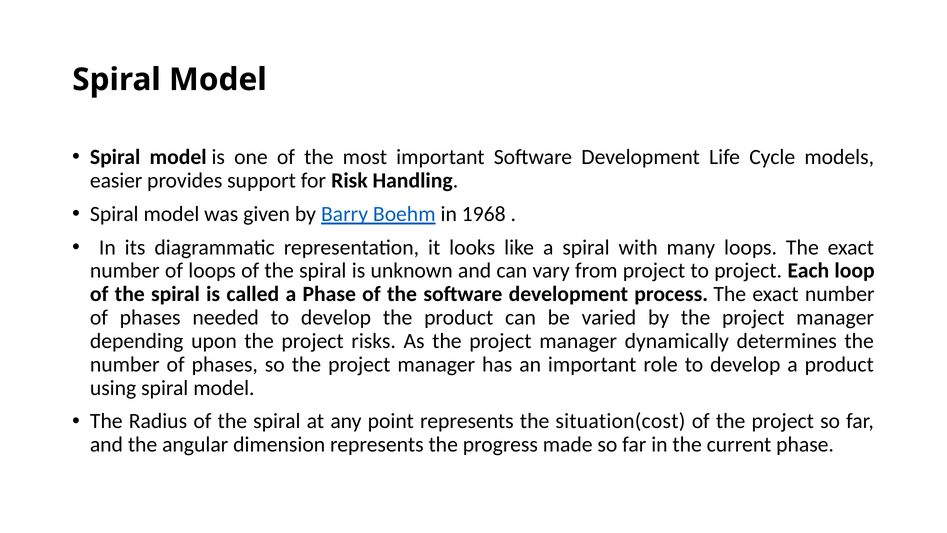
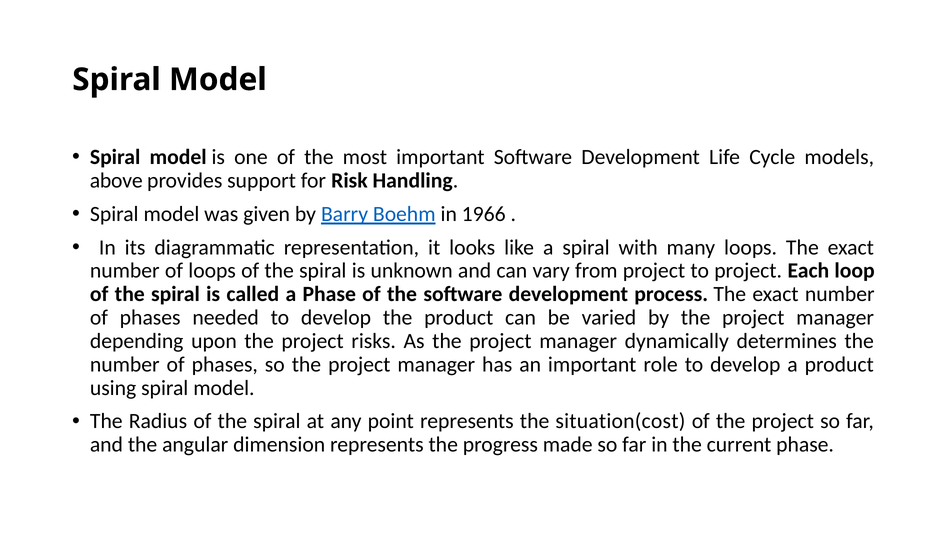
easier: easier -> above (116, 180)
1968: 1968 -> 1966 (484, 214)
